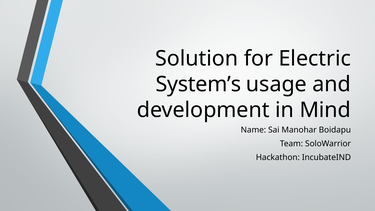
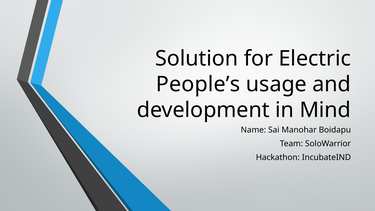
System’s: System’s -> People’s (198, 84)
